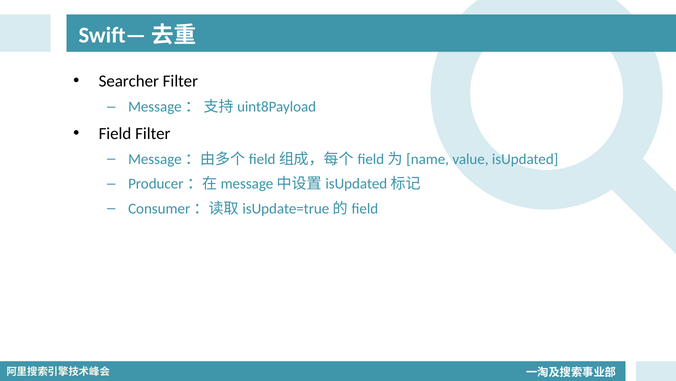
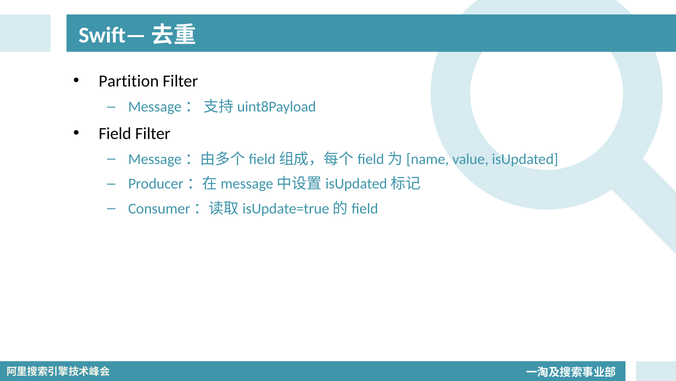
Searcher: Searcher -> Partition (129, 81)
